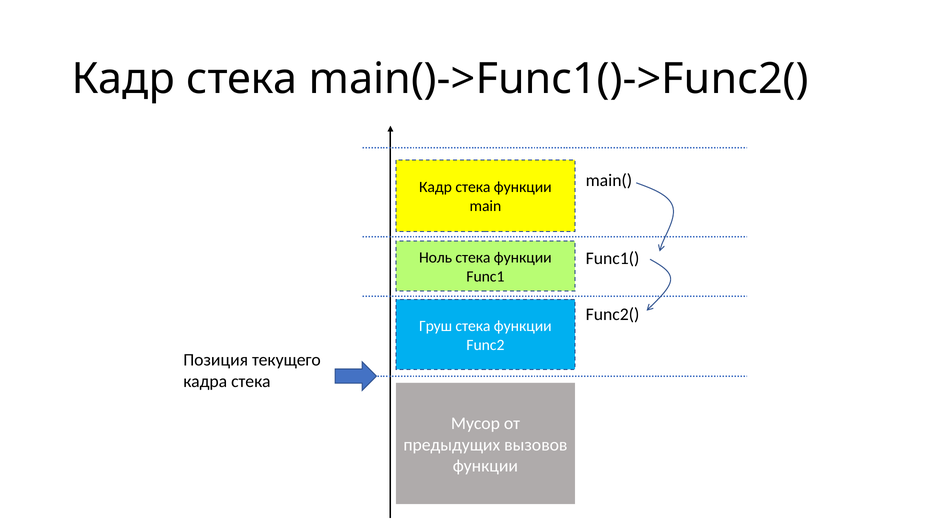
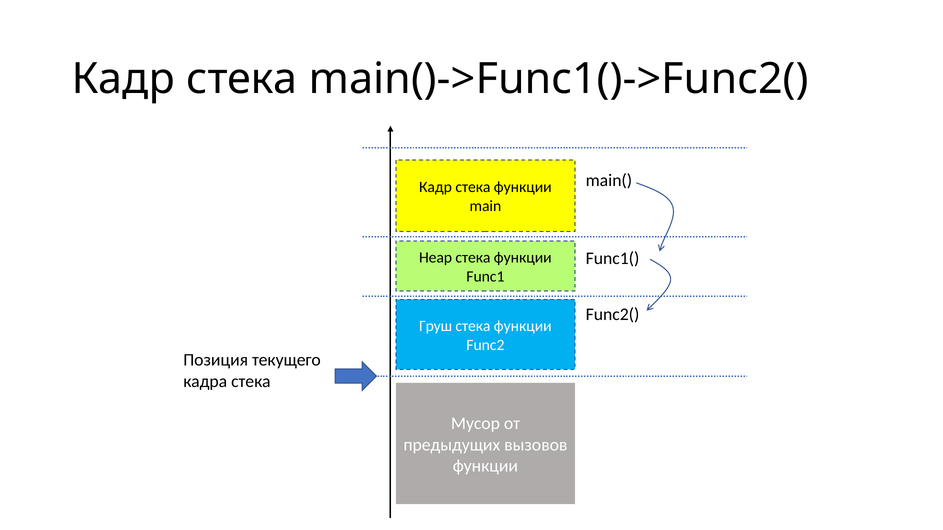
Ноль: Ноль -> Heap (436, 258)
